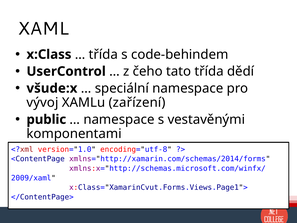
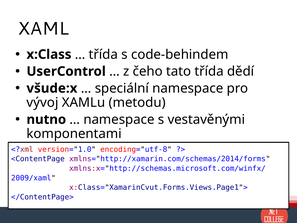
zařízení: zařízení -> metodu (137, 102)
public: public -> nutno (46, 119)
